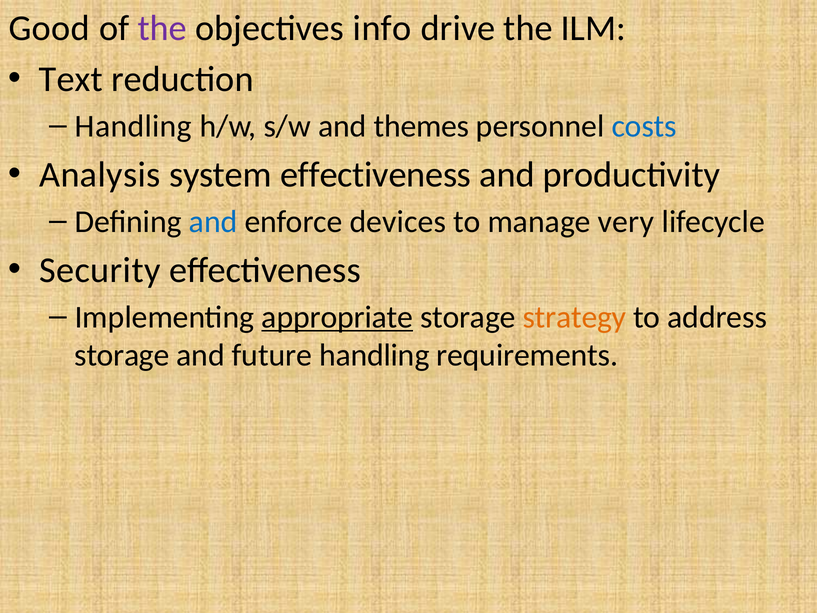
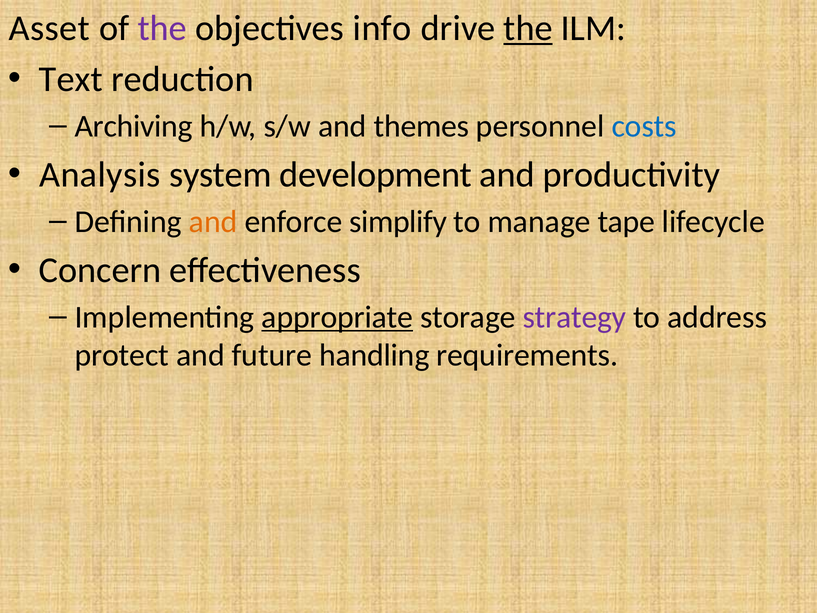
Good: Good -> Asset (49, 28)
the underline: none -> present (528, 28)
Handling: Handling -> Archiving (134, 126)
system effectiveness: effectiveness -> development (376, 175)
and colour: blue -> orange (213, 222)
devices: devices -> simplify (398, 222)
very: very -> tape (626, 222)
Security: Security -> Concern (100, 270)
strategy colour: orange -> purple (574, 317)
storage: storage -> protect (122, 355)
